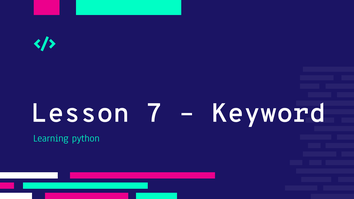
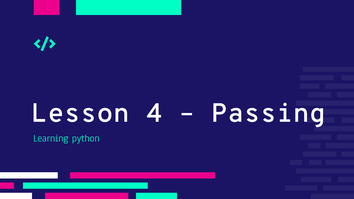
7: 7 -> 4 (154, 113)
Keyword: Keyword -> Passing (268, 113)
